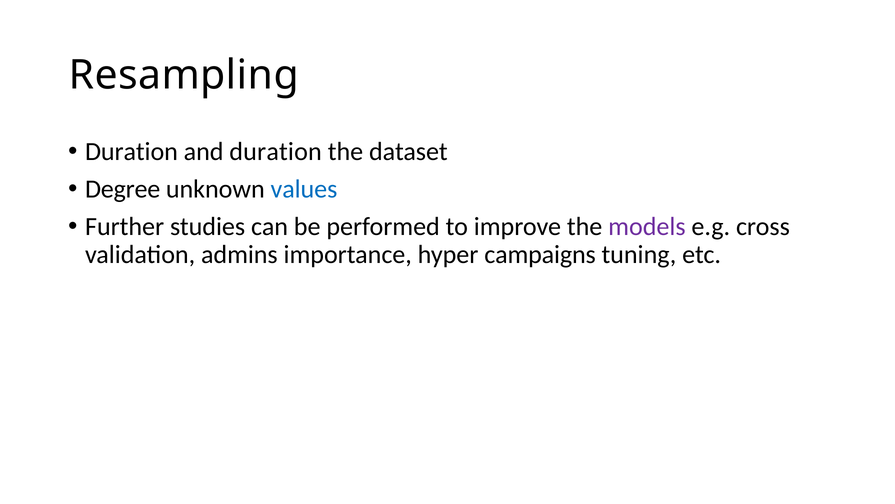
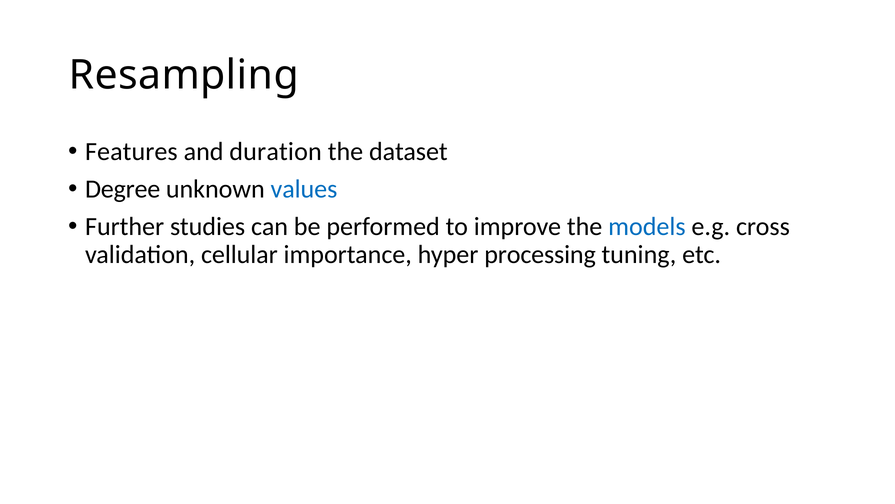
Duration: Duration -> Features (131, 151)
models colour: purple -> blue (647, 226)
admins: admins -> cellular (239, 255)
campaigns: campaigns -> processing (540, 255)
